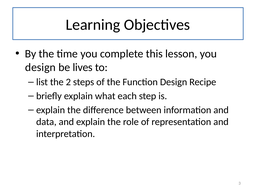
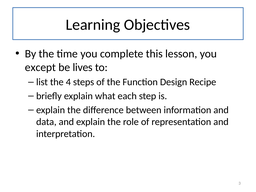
design: design -> except (40, 67)
2: 2 -> 4 (68, 82)
